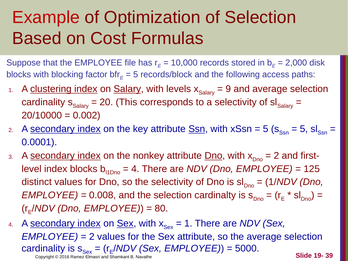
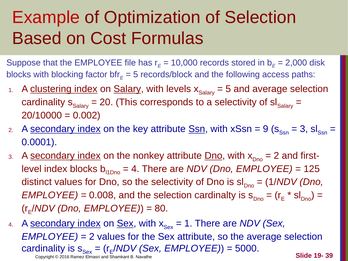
9: 9 -> 5 (228, 89)
5: 5 -> 9 (266, 129)
5: 5 -> 3 (304, 129)
